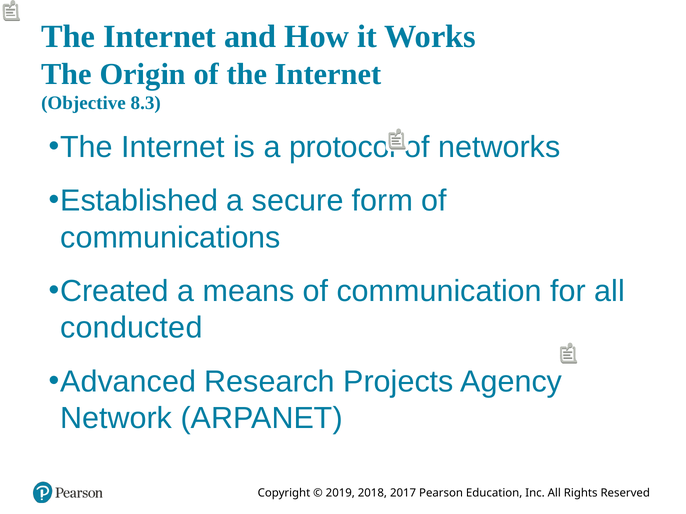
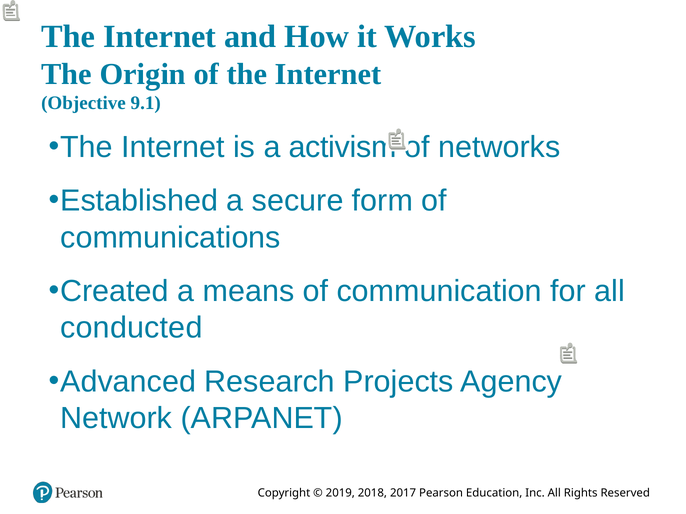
8.3: 8.3 -> 9.1 (146, 103)
protocol: protocol -> activism (343, 147)
